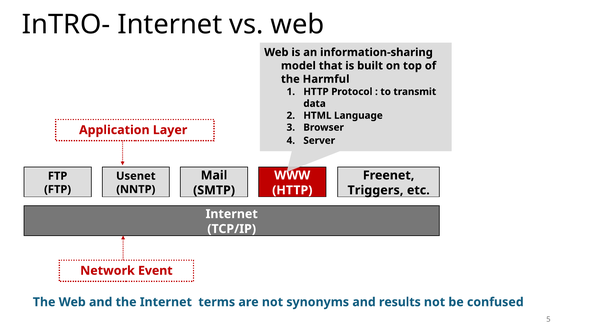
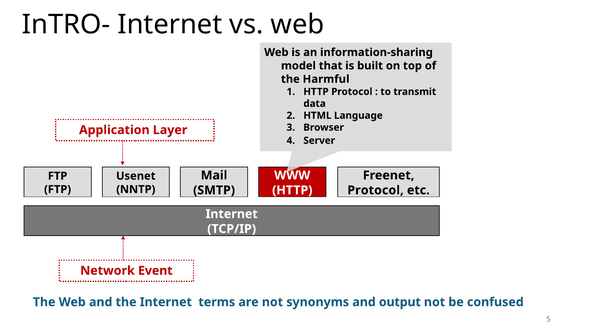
Triggers: Triggers -> Protocol (375, 190)
results: results -> output (400, 302)
